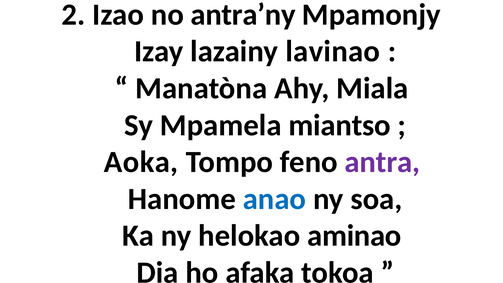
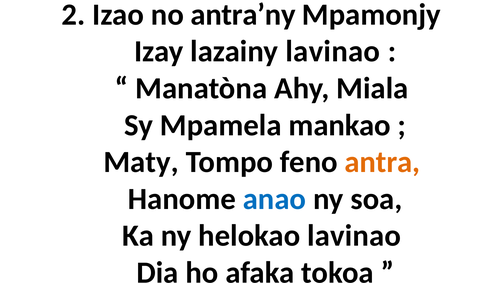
miantso: miantso -> mankao (340, 125)
Aoka: Aoka -> Maty (141, 162)
antra colour: purple -> orange (382, 162)
helokao aminao: aminao -> lavinao (354, 236)
